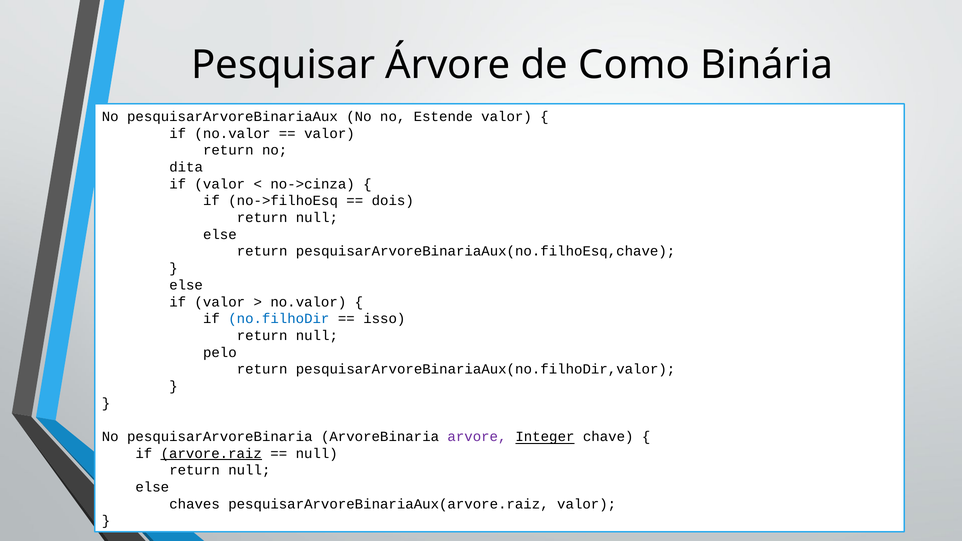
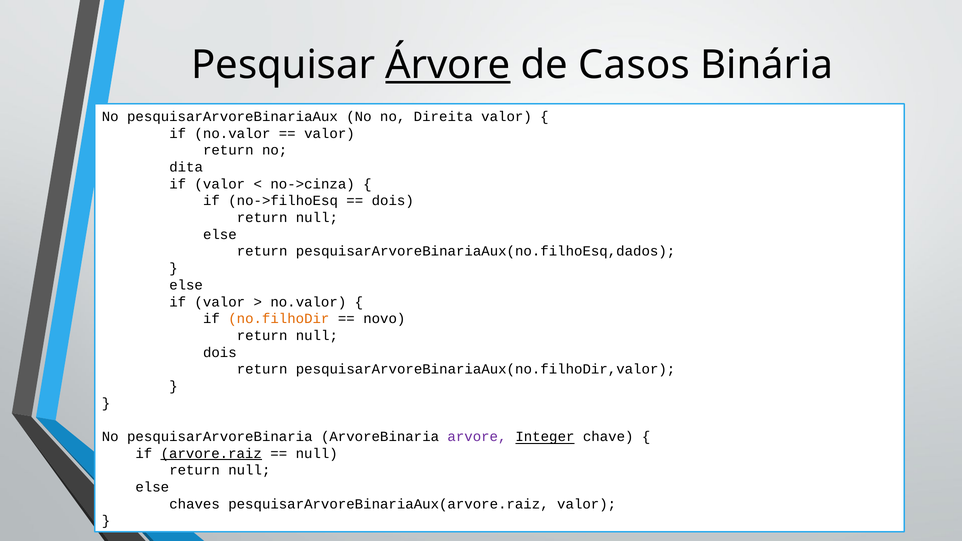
Árvore underline: none -> present (448, 65)
Como: Como -> Casos (634, 65)
Estende: Estende -> Direita (443, 117)
pesquisarArvoreBinariaAux(no.filhoEsq,chave: pesquisarArvoreBinariaAux(no.filhoEsq,chave -> pesquisarArvoreBinariaAux(no.filhoEsq,dados (486, 251)
no.filhoDir colour: blue -> orange (279, 319)
isso: isso -> novo (384, 319)
pelo: pelo -> dois (220, 352)
